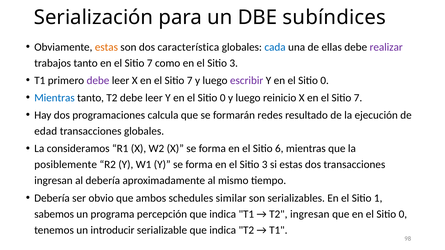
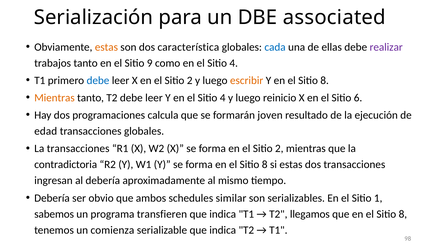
subíndices: subíndices -> associated (334, 18)
7: 7 -> 9 (150, 63)
3: 3 -> 4 (234, 63)
debe colour: purple -> blue (98, 81)
7: 7 -> 2 (190, 81)
escribir colour: purple -> orange (247, 81)
0: 0 -> 8 (325, 81)
Mientras colour: blue -> orange (54, 98)
0: 0 -> 4 (223, 98)
7: 7 -> 6 (358, 98)
redes: redes -> joven (270, 115)
La consideramos: consideramos -> transacciones (78, 149)
6: 6 -> 2 (279, 149)
posiblemente: posiblemente -> contradictoria (66, 165)
3: 3 -> 8 (265, 165)
percepción: percepción -> transfieren (162, 214)
T2 ingresan: ingresan -> llegamos (310, 214)
0: 0 -> 8 (403, 214)
introducir: introducir -> comienza (112, 230)
